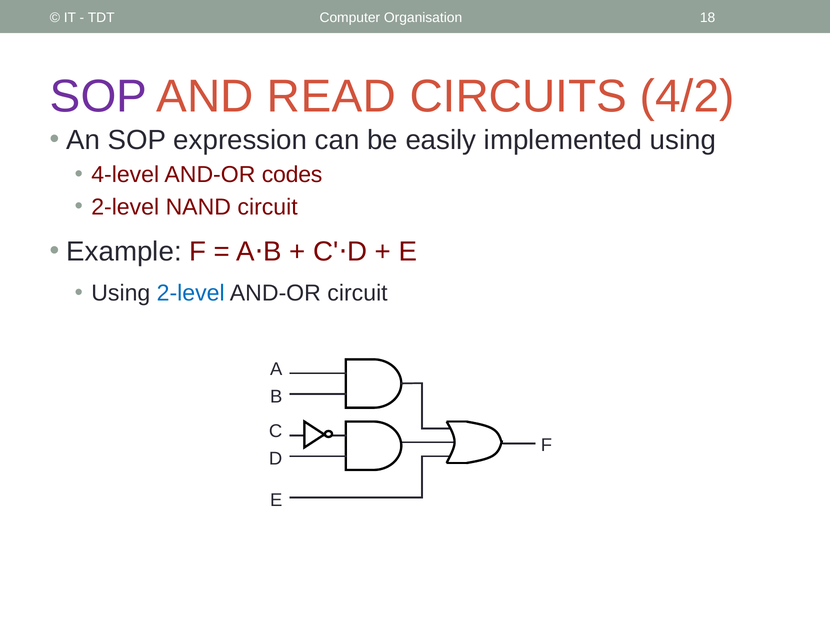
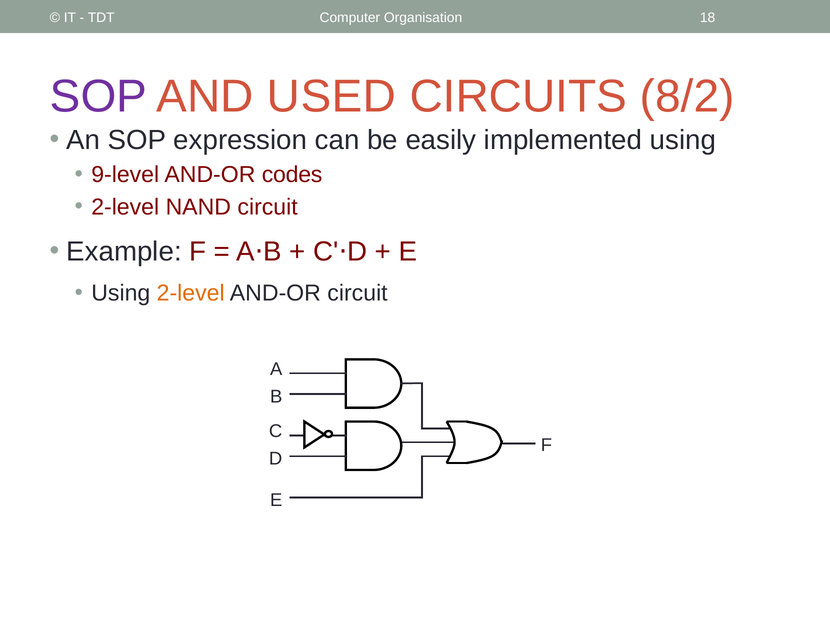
READ: READ -> USED (331, 97)
4/2: 4/2 -> 8/2 (687, 97)
4-level: 4-level -> 9-level (125, 175)
2-level colour: blue -> orange (191, 294)
